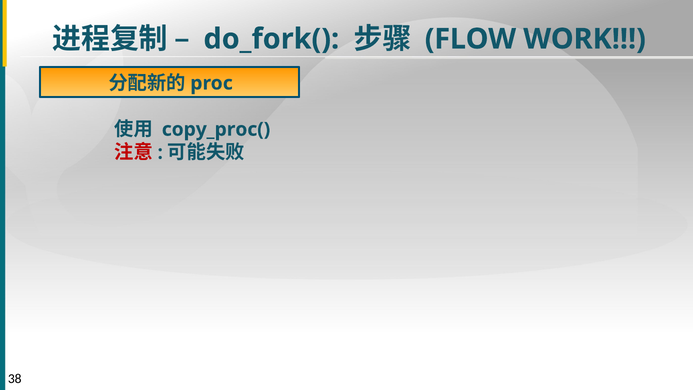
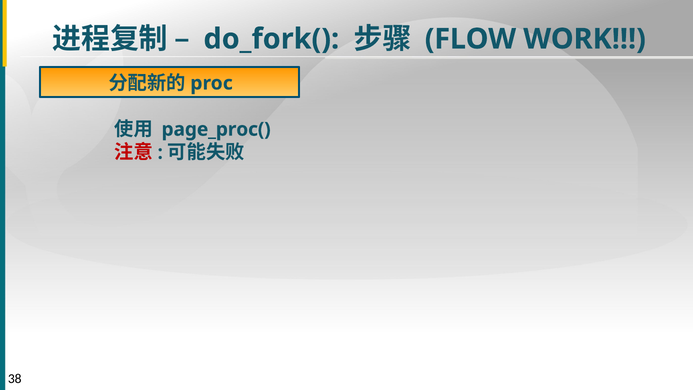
copy_proc(: copy_proc( -> page_proc( (216, 129)
